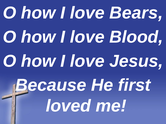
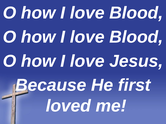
Bears: Bears -> Blood (136, 13)
